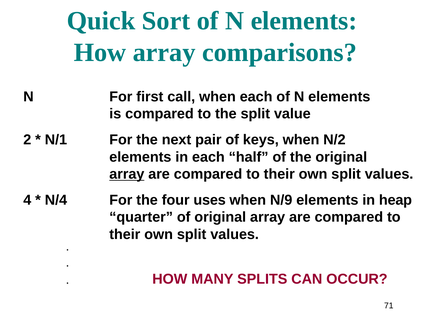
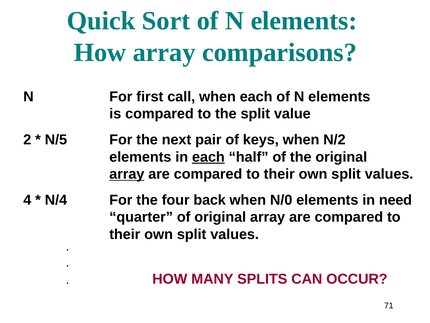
N/1: N/1 -> N/5 (56, 140)
each underline: none -> present (208, 157)
uses: uses -> back (210, 200)
N/9: N/9 -> N/0 (281, 200)
heap: heap -> need (395, 200)
